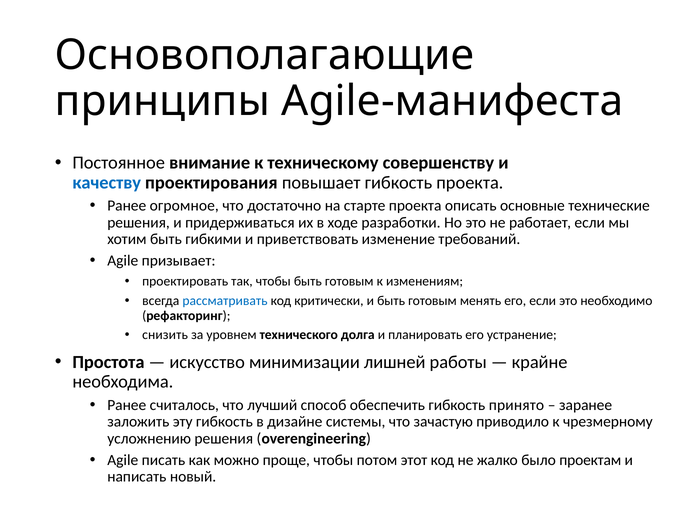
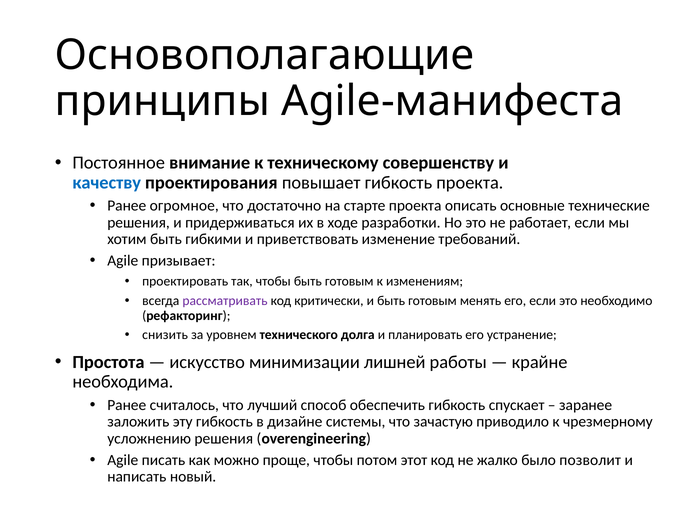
рассматривать colour: blue -> purple (225, 301)
принято: принято -> спускает (517, 405)
проектам: проектам -> позволит (590, 460)
